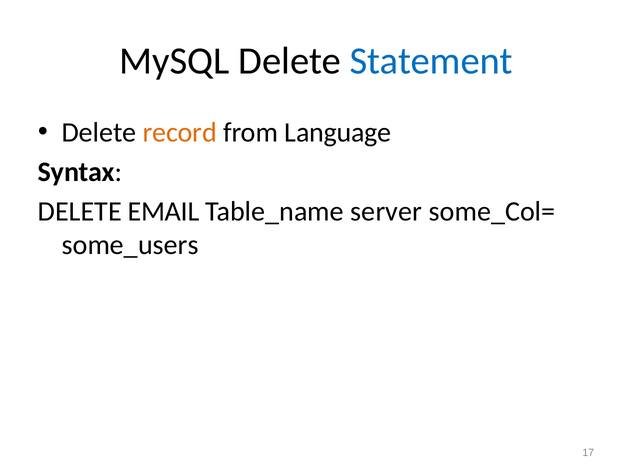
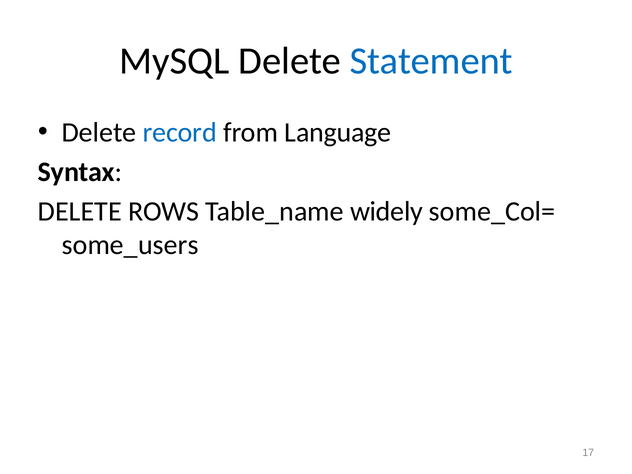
record colour: orange -> blue (180, 133)
EMAIL: EMAIL -> ROWS (164, 211)
server: server -> widely (386, 211)
